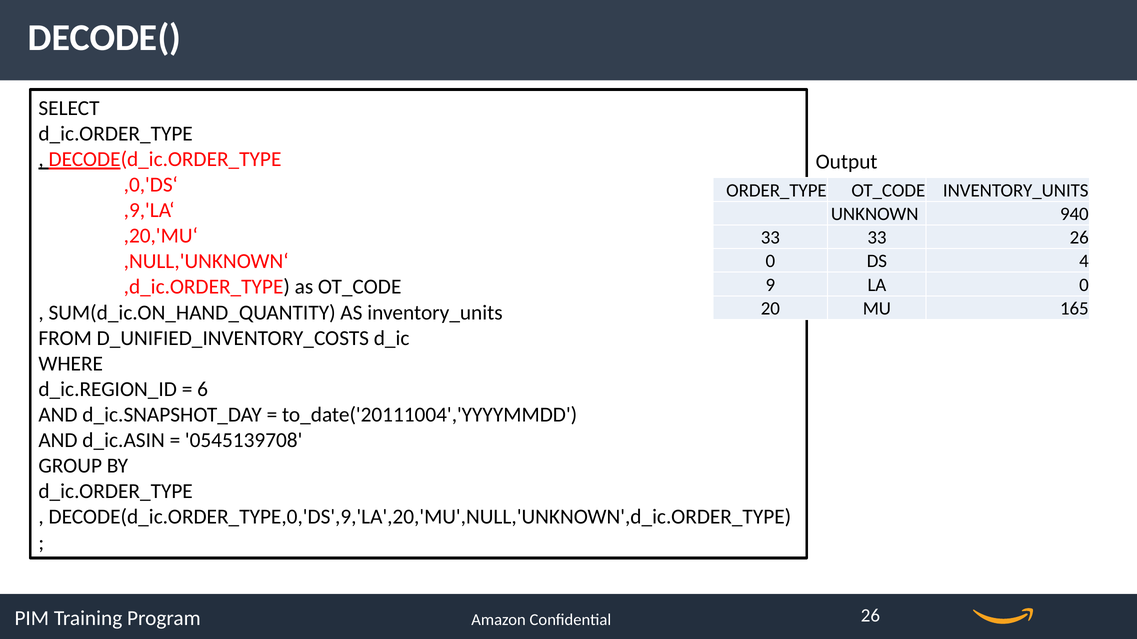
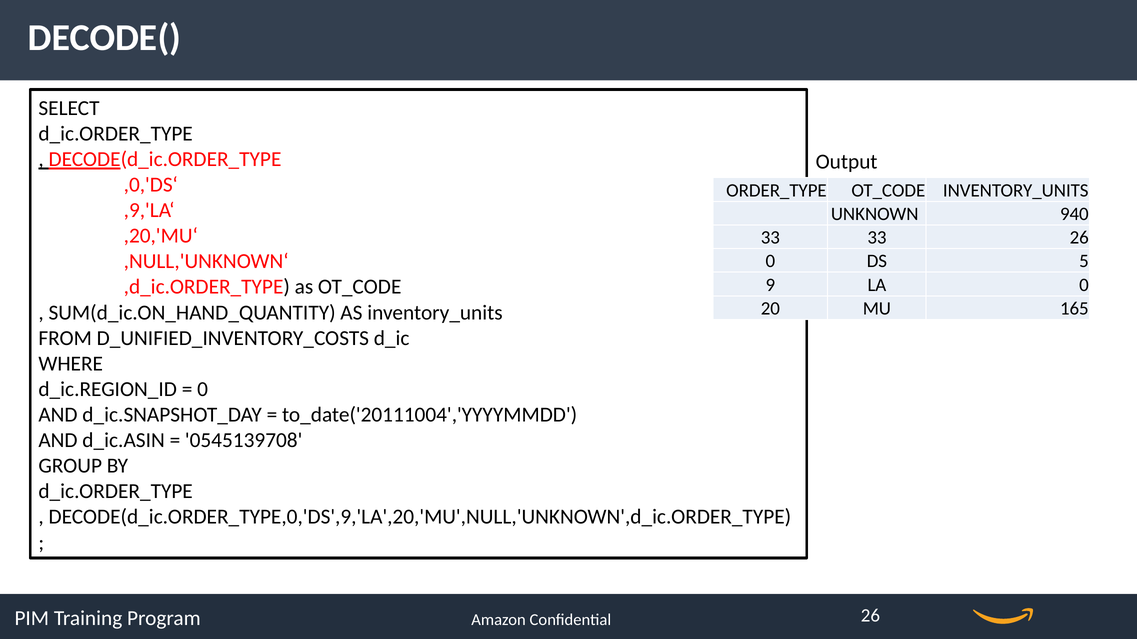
4: 4 -> 5 (1084, 261)
6: 6 -> 0 (203, 389)
